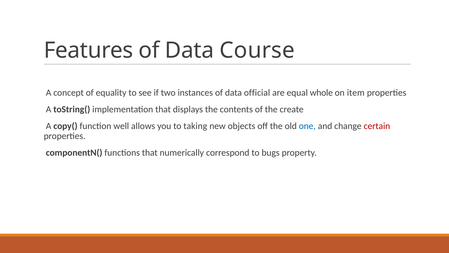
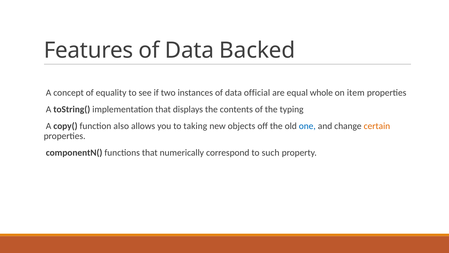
Course: Course -> Backed (257, 50)
create: create -> typing (292, 109)
well: well -> also (121, 126)
certain colour: red -> orange (377, 126)
bugs: bugs -> such (271, 153)
